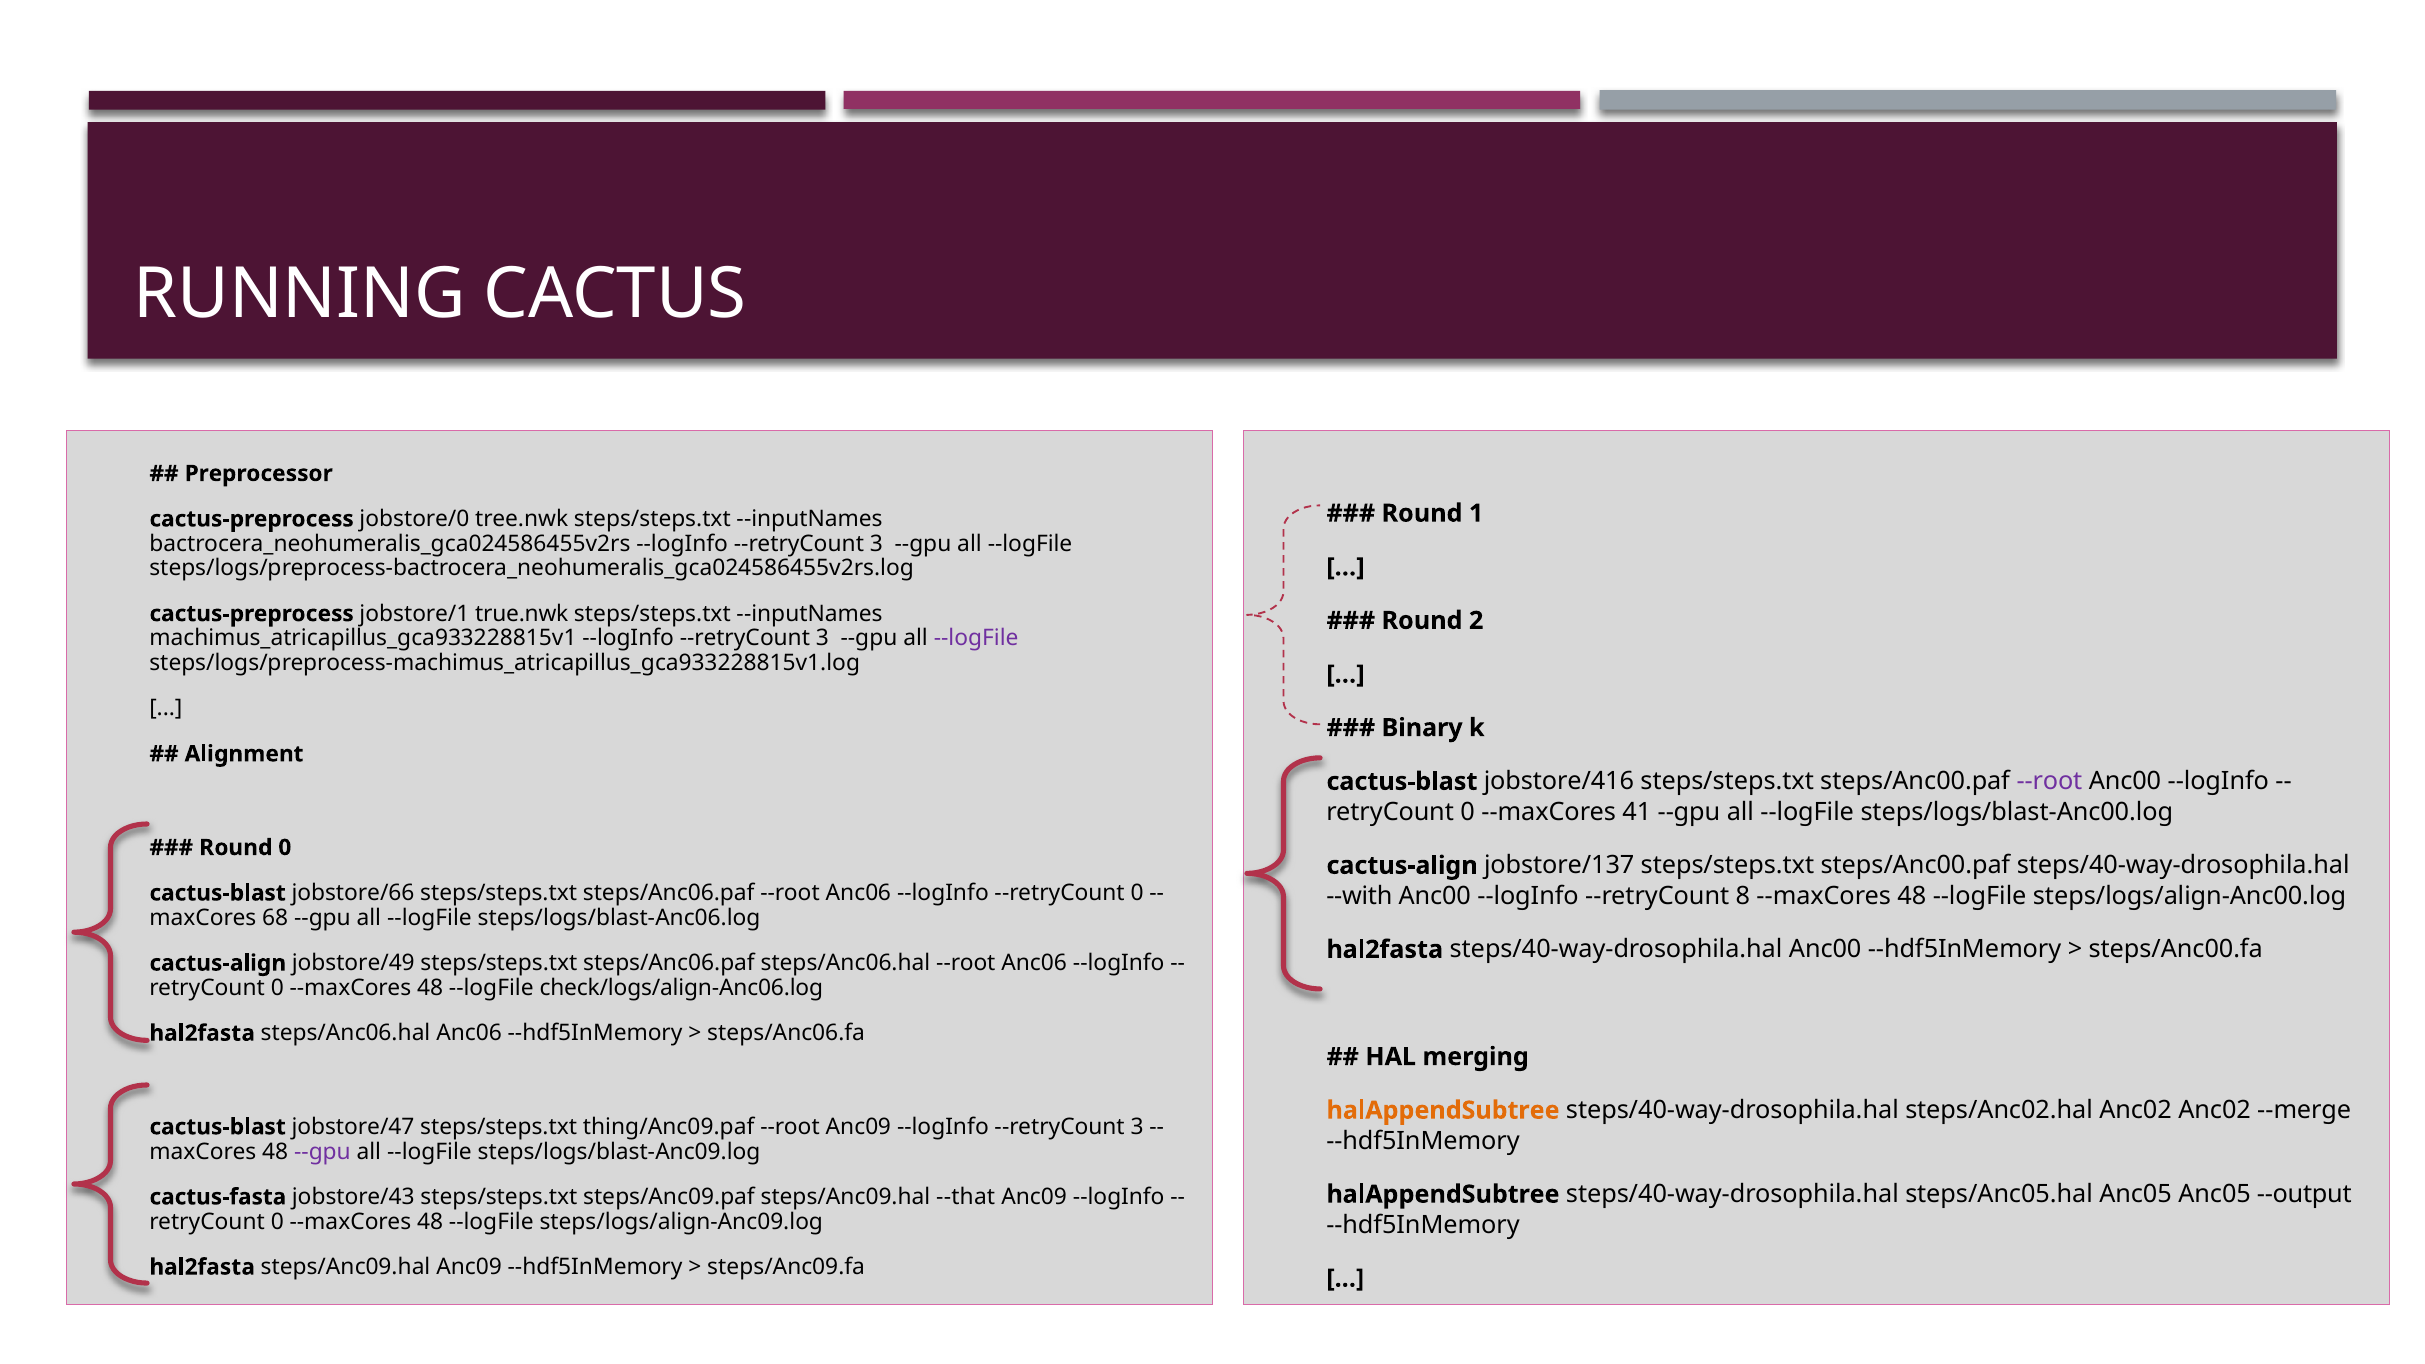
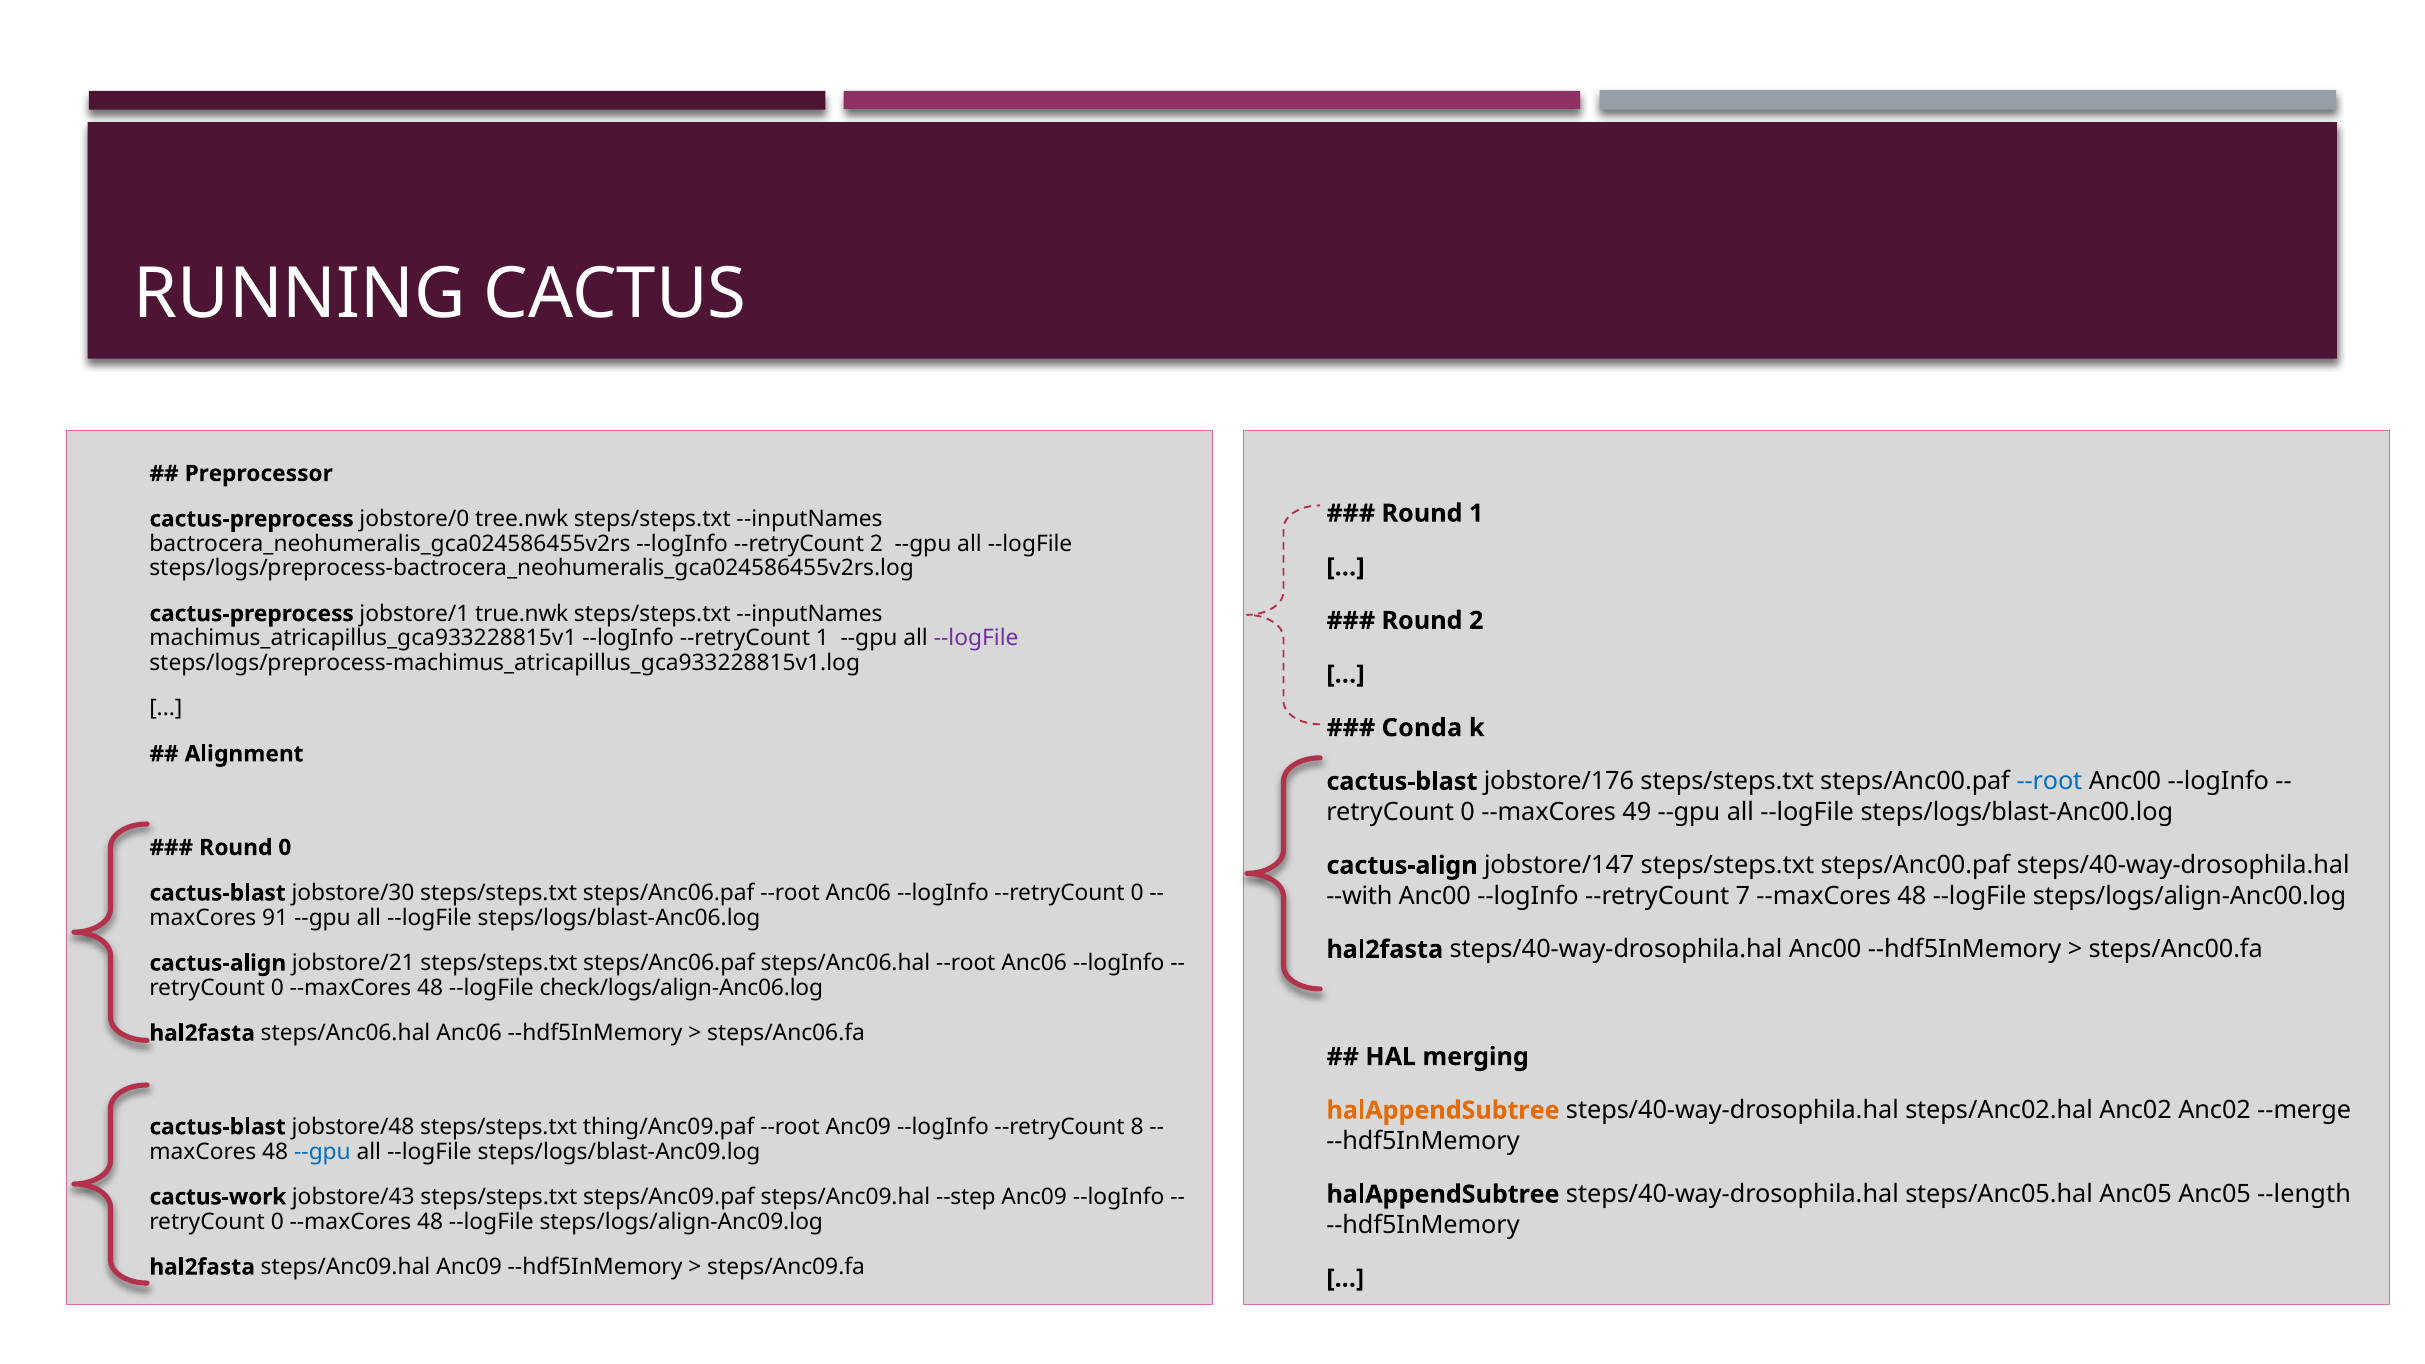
bactrocera_neohumeralis_gca024586455v2rs --logInfo --retryCount 3: 3 -> 2 (876, 544)
machimus_atricapillus_gca933228815v1 --logInfo --retryCount 3: 3 -> 1 (822, 638)
Binary: Binary -> Conda (1422, 728)
jobstore/416: jobstore/416 -> jobstore/176 (1559, 782)
--root colour: purple -> blue (2049, 782)
41: 41 -> 49 (1637, 812)
jobstore/137: jobstore/137 -> jobstore/147 (1559, 866)
8: 8 -> 7 (1743, 896)
jobstore/66: jobstore/66 -> jobstore/30 (353, 893)
68: 68 -> 91 (275, 918)
jobstore/49: jobstore/49 -> jobstore/21 (353, 963)
jobstore/47: jobstore/47 -> jobstore/48 (353, 1127)
Anc09 --logInfo --retryCount 3: 3 -> 8 (1137, 1127)
--gpu colour: purple -> blue (322, 1152)
--output: --output -> --length (2304, 1194)
cactus-fasta: cactus-fasta -> cactus-work (218, 1197)
--that: --that -> --step (966, 1197)
